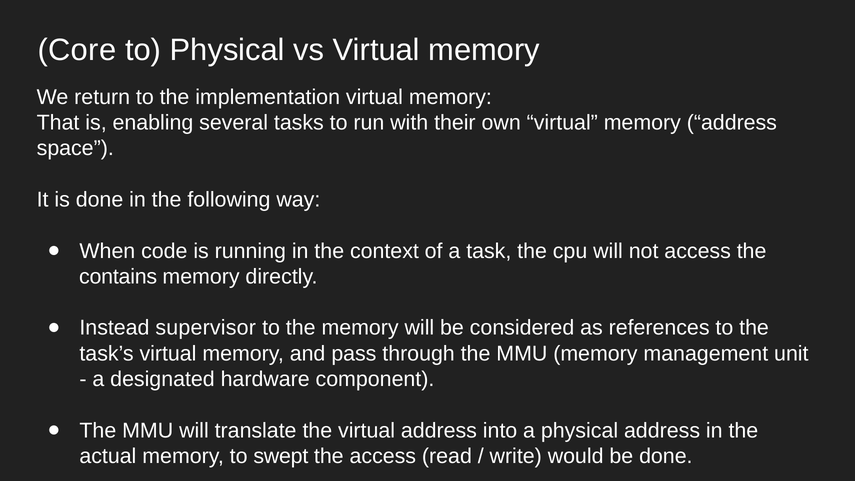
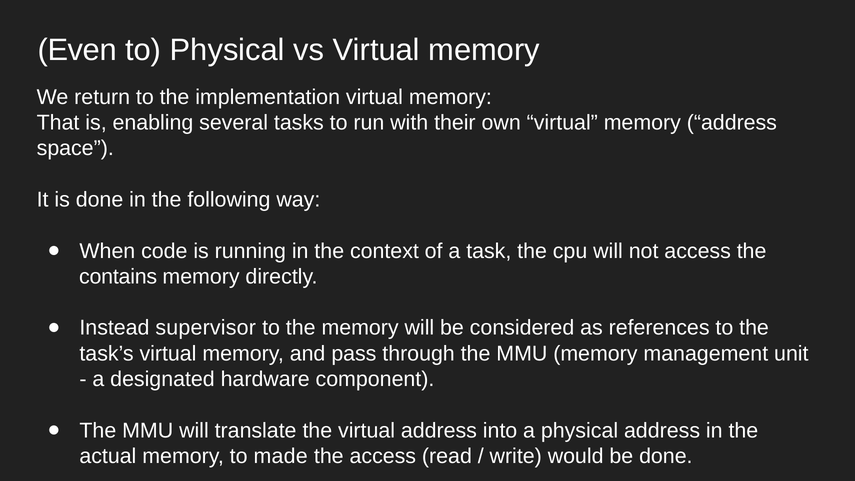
Core: Core -> Even (77, 50)
swept: swept -> made (281, 456)
